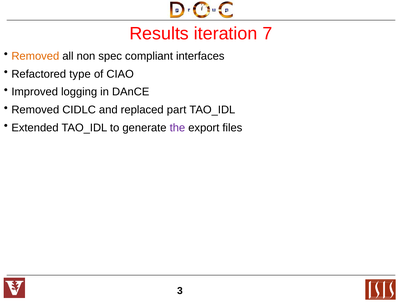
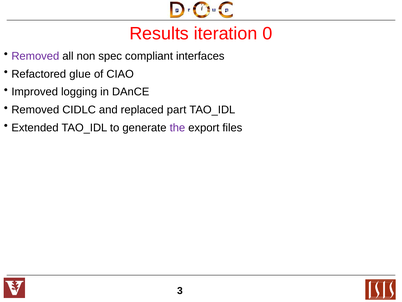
7: 7 -> 0 (267, 33)
Removed colour: orange -> purple (35, 56)
type: type -> glue (80, 74)
